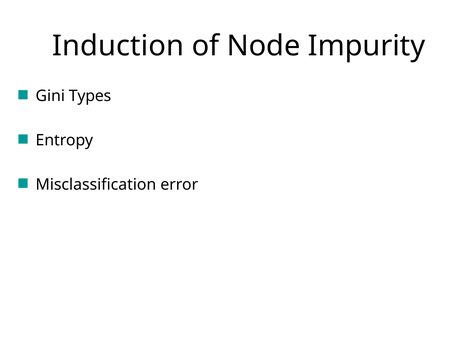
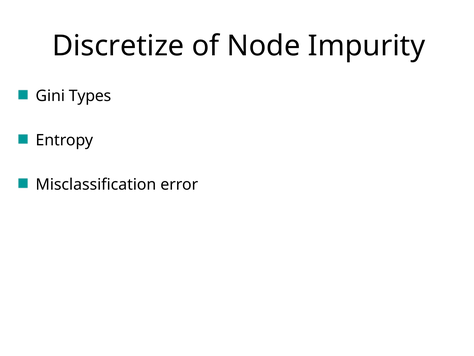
Induction: Induction -> Discretize (118, 46)
